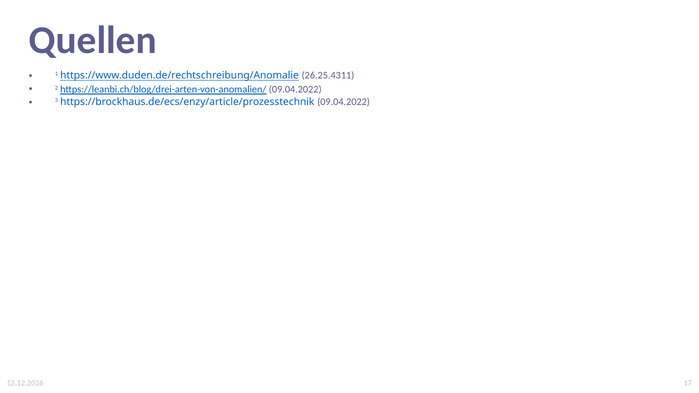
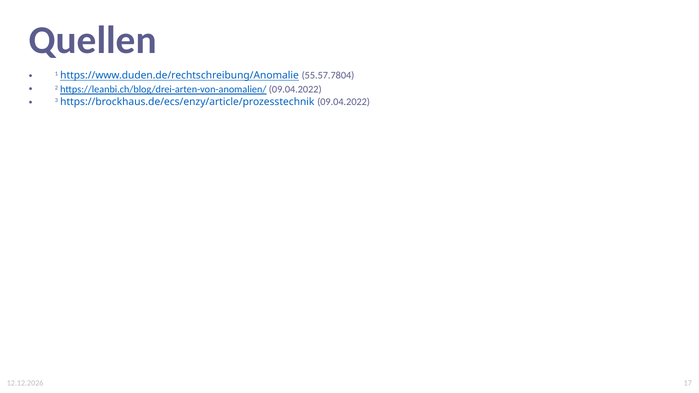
26.25.4311: 26.25.4311 -> 55.57.7804 (328, 76)
